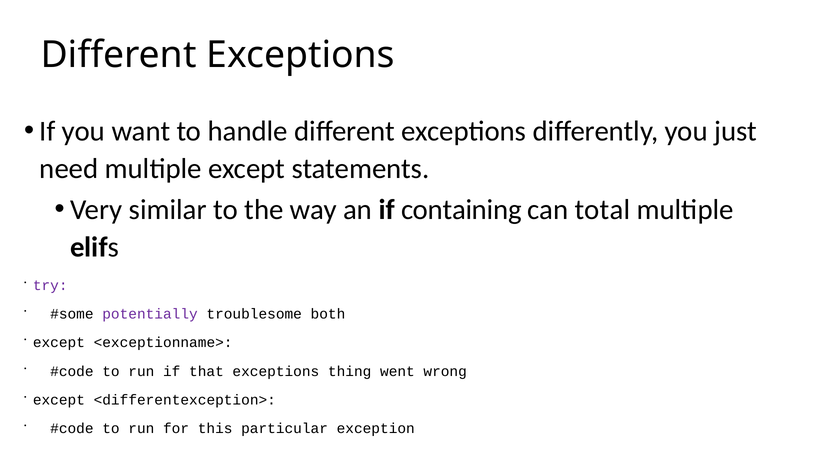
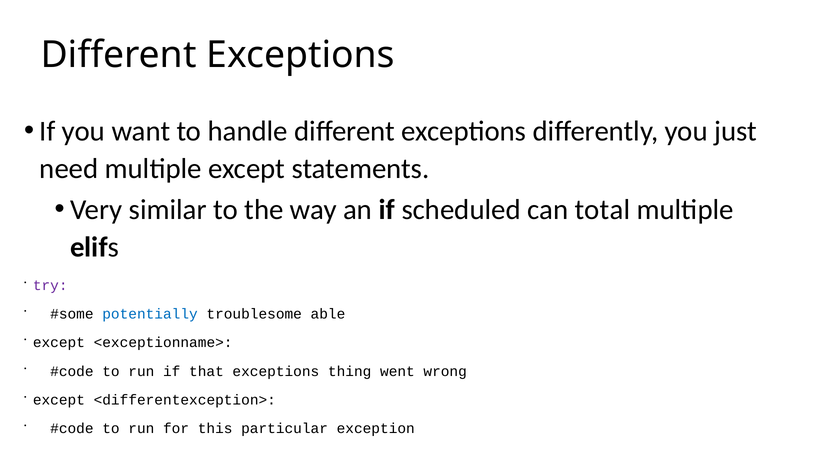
containing: containing -> scheduled (461, 210)
potentially colour: purple -> blue (150, 314)
both: both -> able (328, 314)
